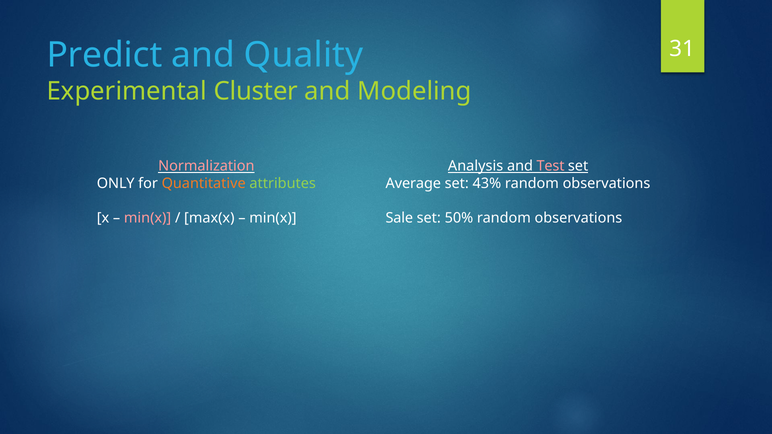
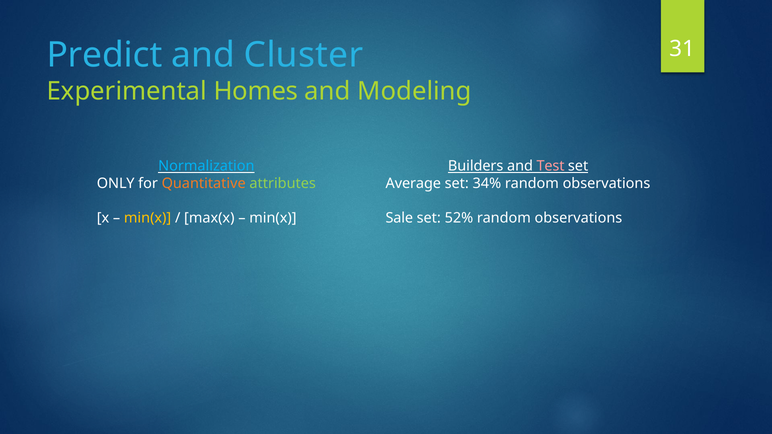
Quality: Quality -> Cluster (304, 55)
Cluster: Cluster -> Homes (256, 91)
Normalization colour: pink -> light blue (206, 166)
Analysis: Analysis -> Builders (476, 166)
43%: 43% -> 34% (487, 184)
min(x colour: pink -> yellow (148, 218)
50%: 50% -> 52% (459, 218)
